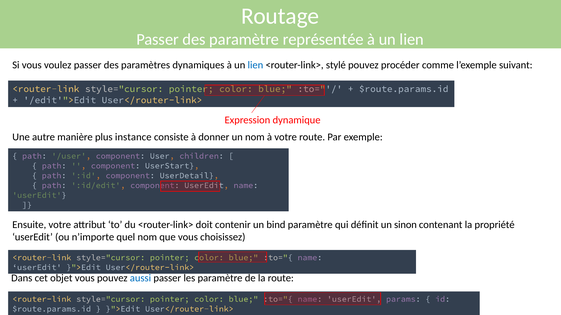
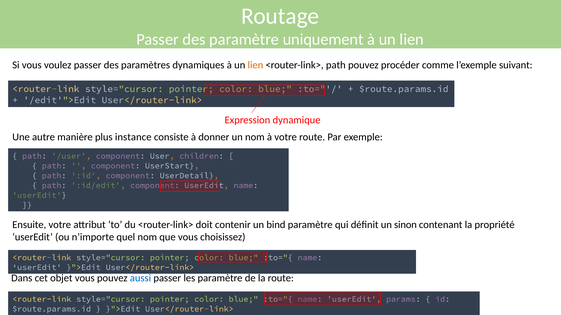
représentée: représentée -> uniquement (323, 39)
lien colour: blue -> orange (255, 65)
<router-link> stylé: stylé -> path (336, 65)
